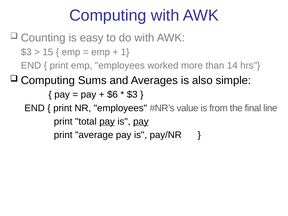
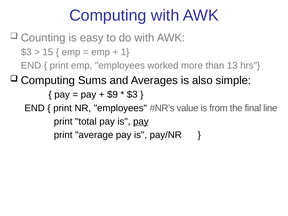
14: 14 -> 13 (232, 65)
$6: $6 -> $9 (112, 95)
pay underline: present -> none (107, 121)
